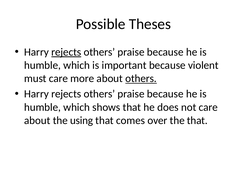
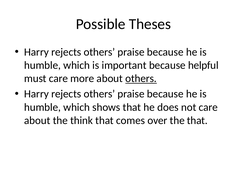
rejects underline: present -> none (66, 52)
violent: violent -> helpful (203, 65)
using: using -> think (82, 120)
